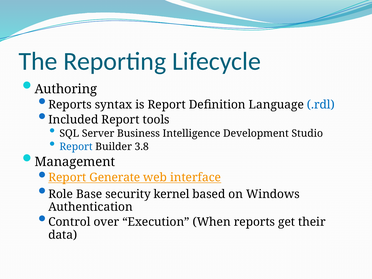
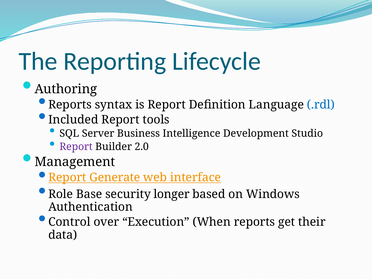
Report colour: blue -> purple (76, 147)
3.8: 3.8 -> 2.0 (142, 147)
kernel: kernel -> longer (172, 194)
